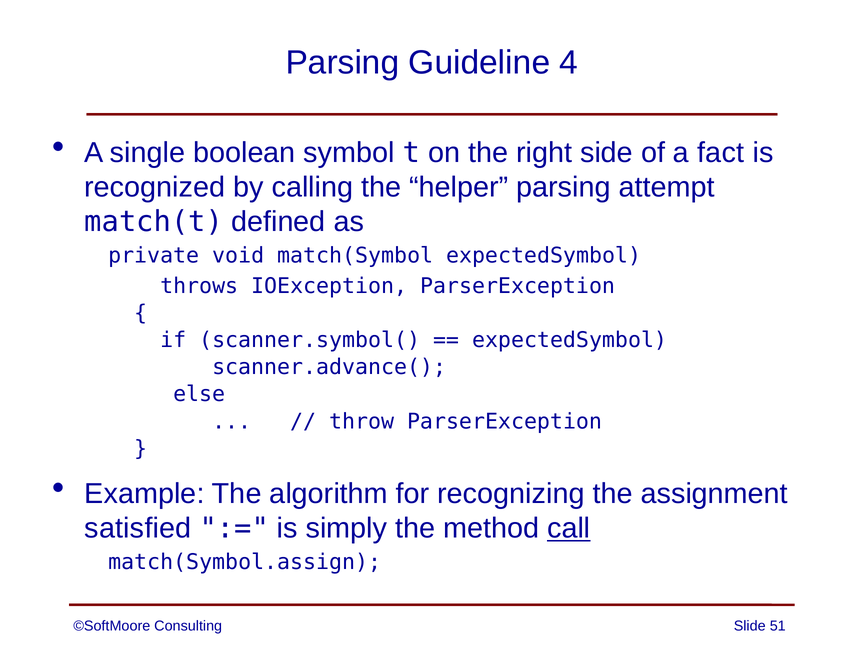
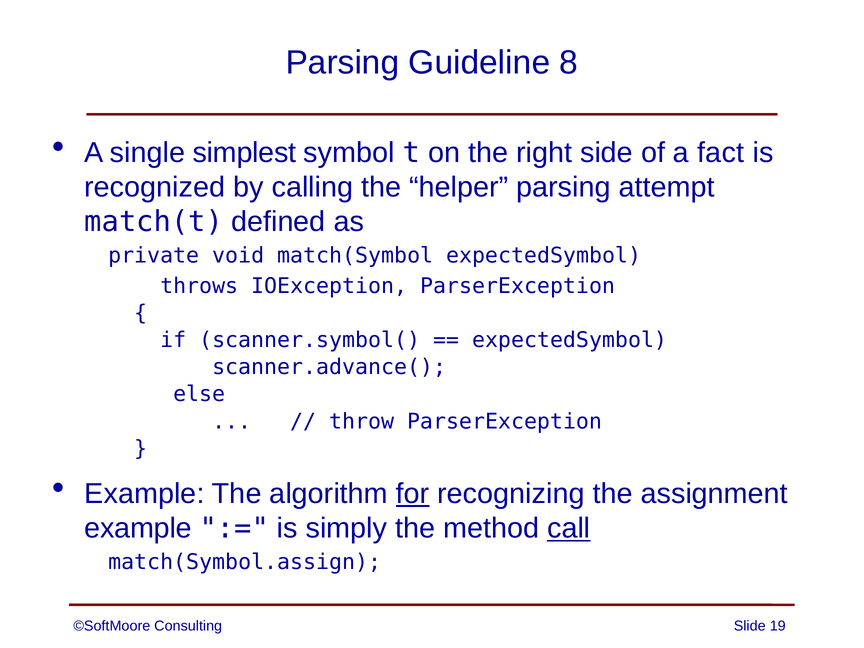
4: 4 -> 8 (569, 63)
boolean: boolean -> simplest (244, 153)
for underline: none -> present (413, 494)
satisfied: satisfied -> example (138, 528)
51: 51 -> 19 (778, 626)
